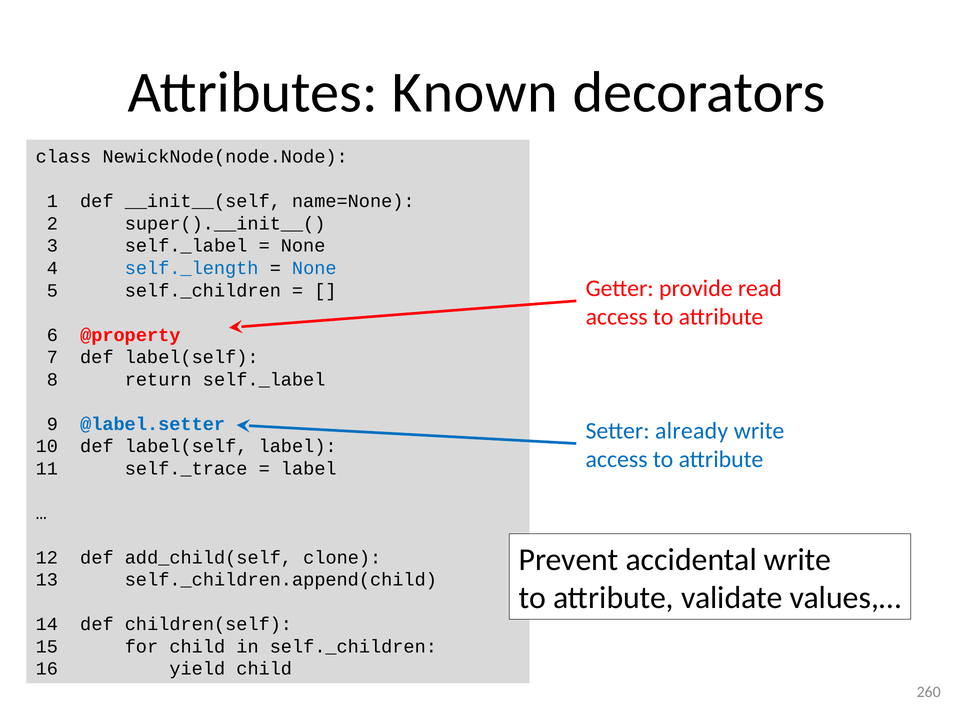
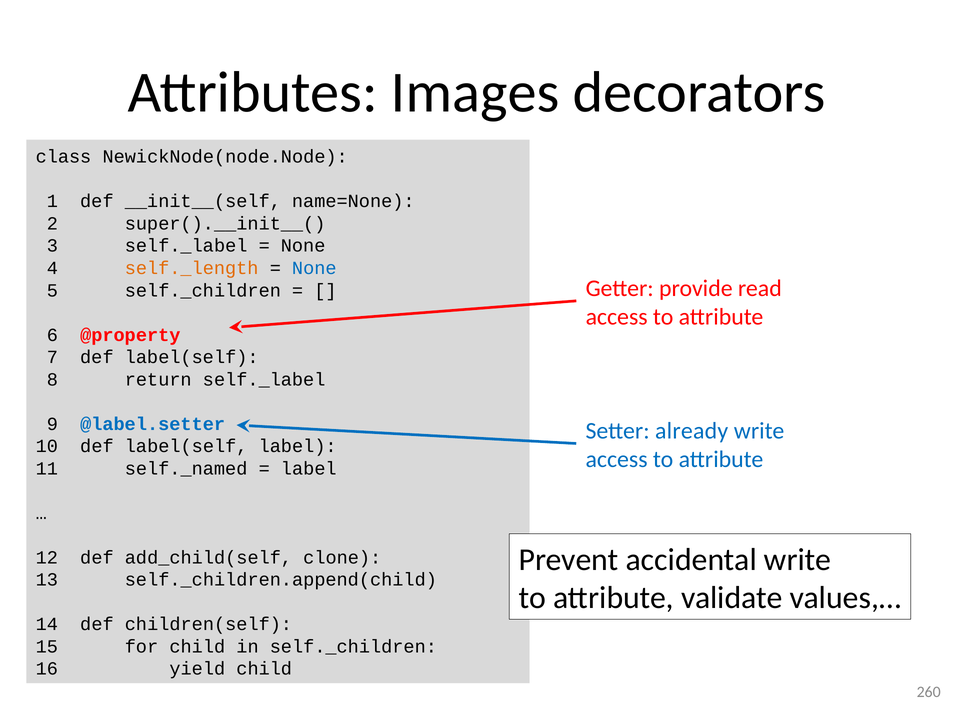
Known: Known -> Images (475, 92)
self._length colour: blue -> orange (192, 268)
self._trace: self._trace -> self._named (186, 469)
